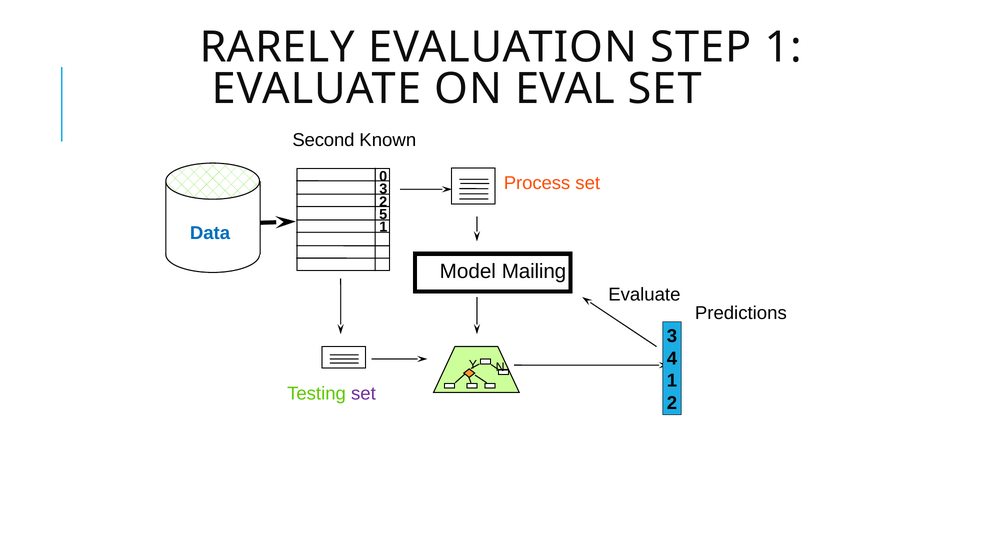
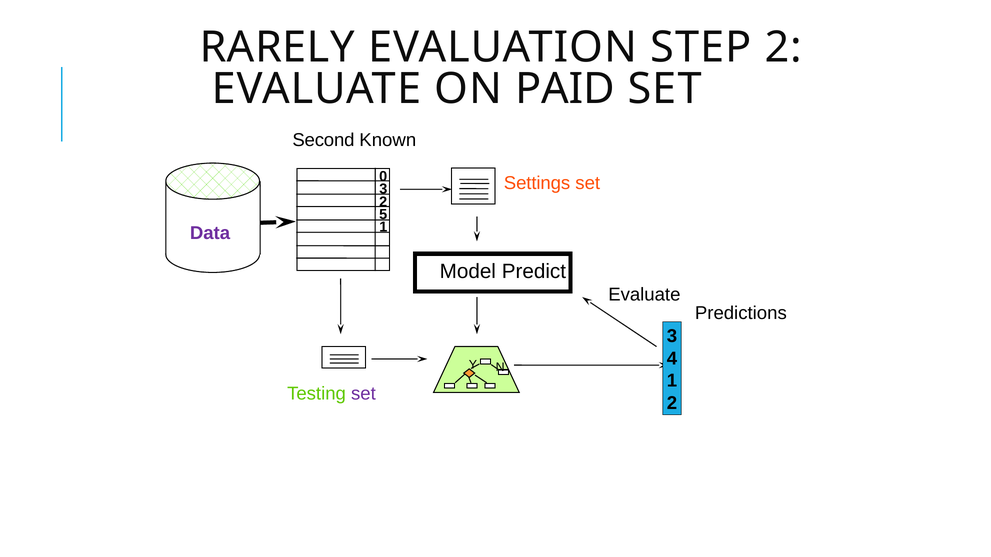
STEP 1: 1 -> 2 (783, 47)
EVAL: EVAL -> PAID (565, 89)
Process: Process -> Settings (537, 183)
Data colour: blue -> purple (210, 233)
Mailing: Mailing -> Predict (534, 272)
